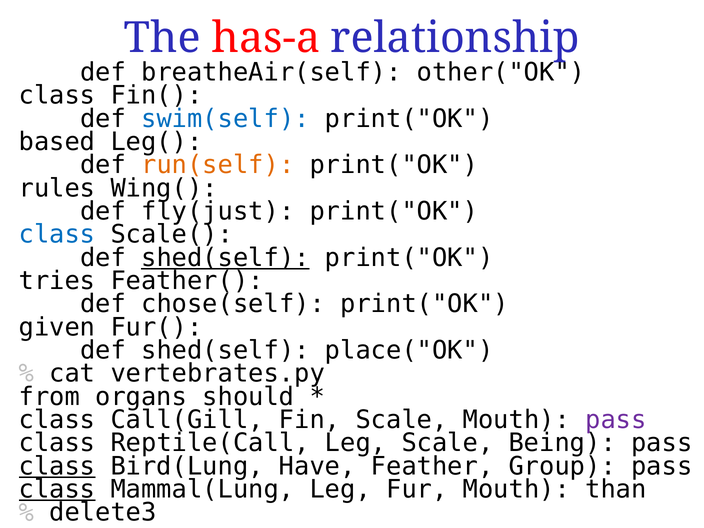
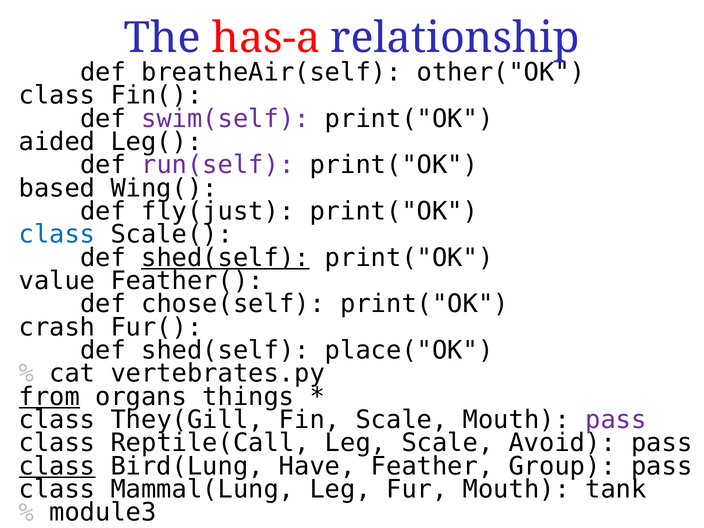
swim(self colour: blue -> purple (225, 119)
based: based -> aided (57, 142)
run(self colour: orange -> purple (218, 165)
rules: rules -> based (57, 188)
tries: tries -> value (57, 281)
given: given -> crash (57, 327)
from underline: none -> present (49, 397)
should: should -> things (248, 397)
Call(Gill: Call(Gill -> They(Gill (187, 420)
Being: Being -> Avoid (562, 443)
class underline: present -> none (57, 489)
than: than -> tank (616, 489)
delete3: delete3 -> module3 (103, 513)
